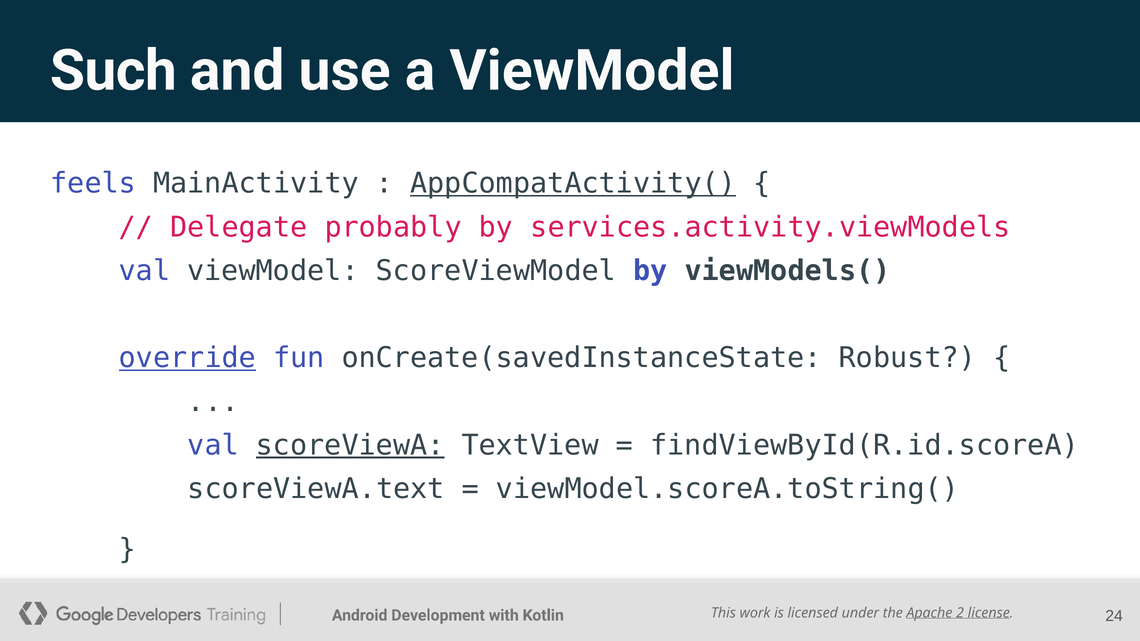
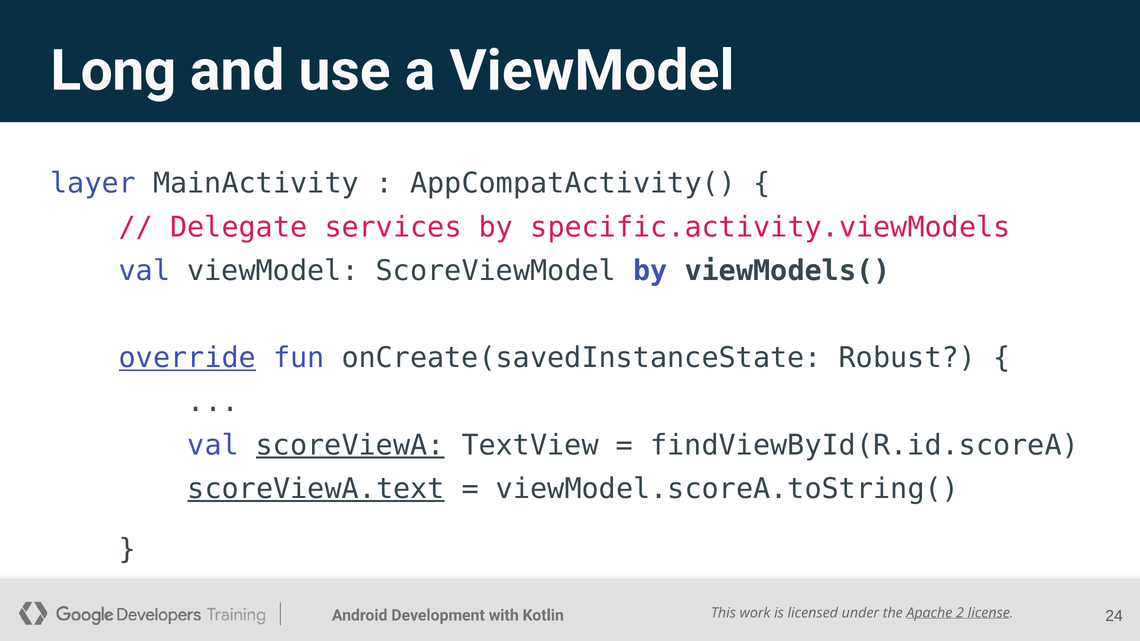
Such: Such -> Long (113, 71)
feels: feels -> layer (93, 184)
AppCompatActivity( underline: present -> none (573, 184)
probably: probably -> services (393, 227)
services.activity.viewModels: services.activity.viewModels -> specific.activity.viewModels (770, 227)
scoreViewA.text underline: none -> present (316, 489)
